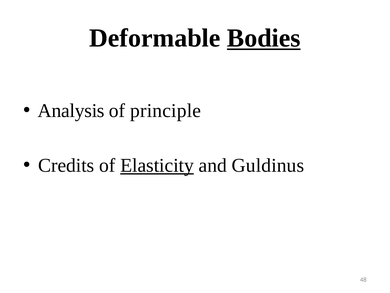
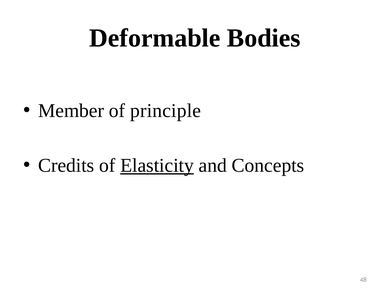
Bodies underline: present -> none (264, 38)
Analysis: Analysis -> Member (71, 111)
Guldinus: Guldinus -> Concepts (268, 165)
